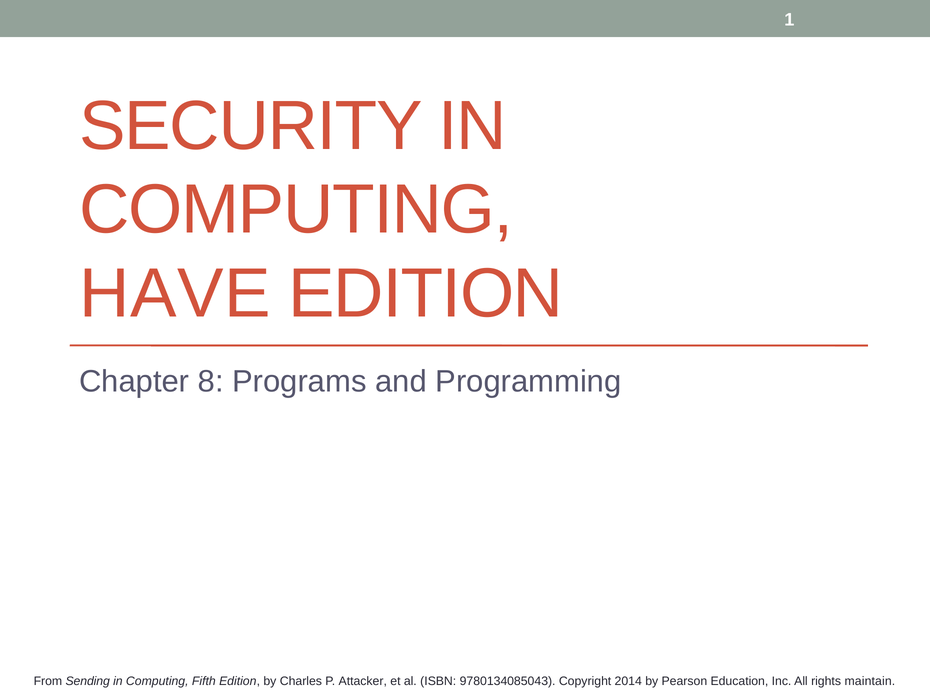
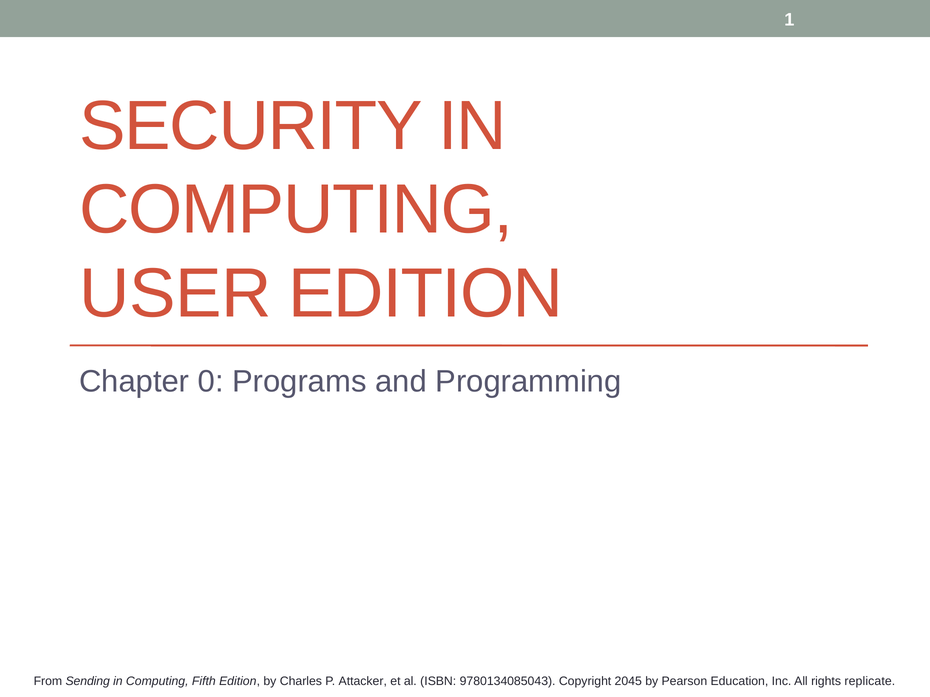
HAVE: HAVE -> USER (175, 294)
8: 8 -> 0 (211, 382)
2014: 2014 -> 2045 (628, 682)
maintain: maintain -> replicate (870, 682)
